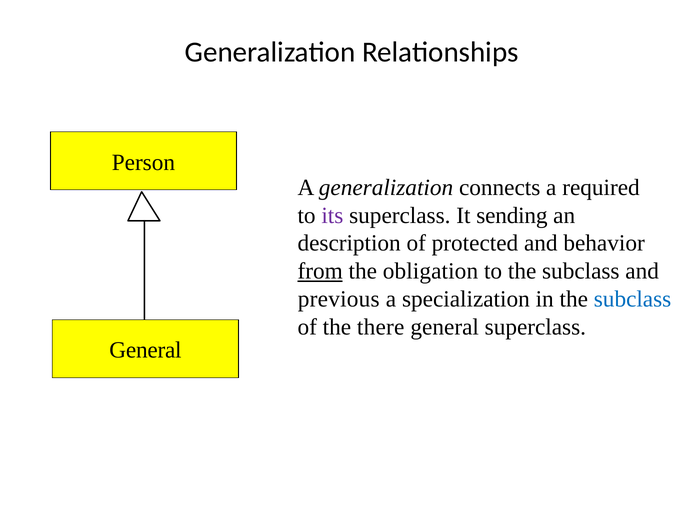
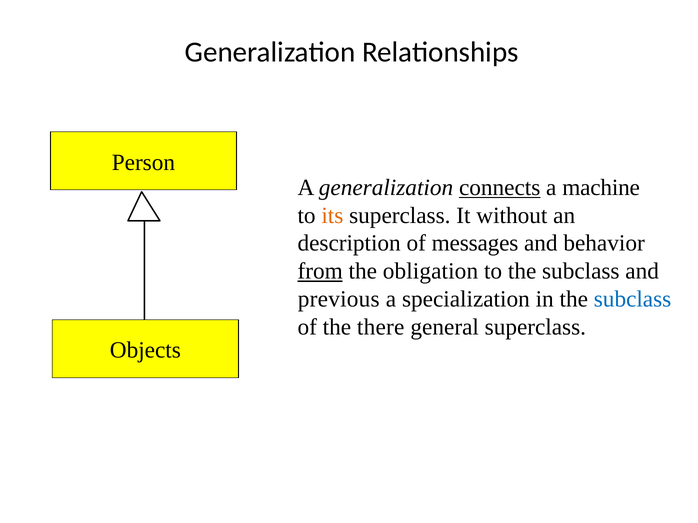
connects underline: none -> present (500, 188)
required: required -> machine (601, 188)
its colour: purple -> orange (332, 216)
sending: sending -> without (512, 216)
protected: protected -> messages (475, 244)
General: General -> Objects (145, 351)
